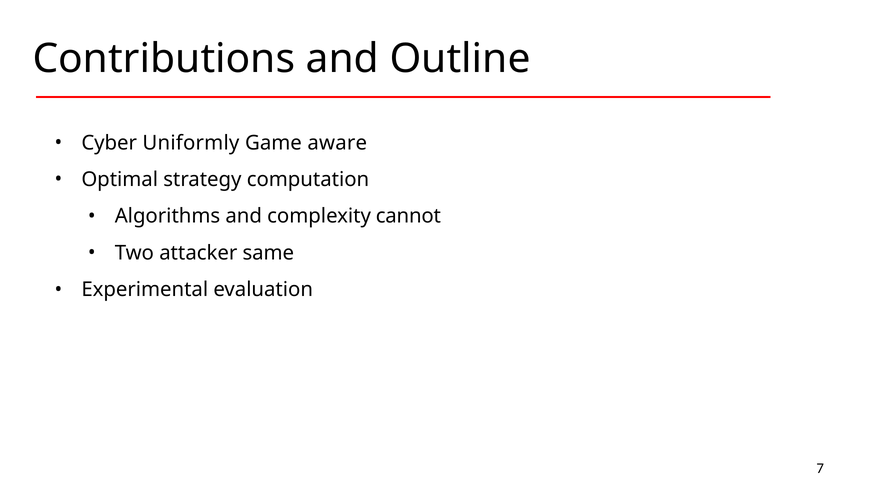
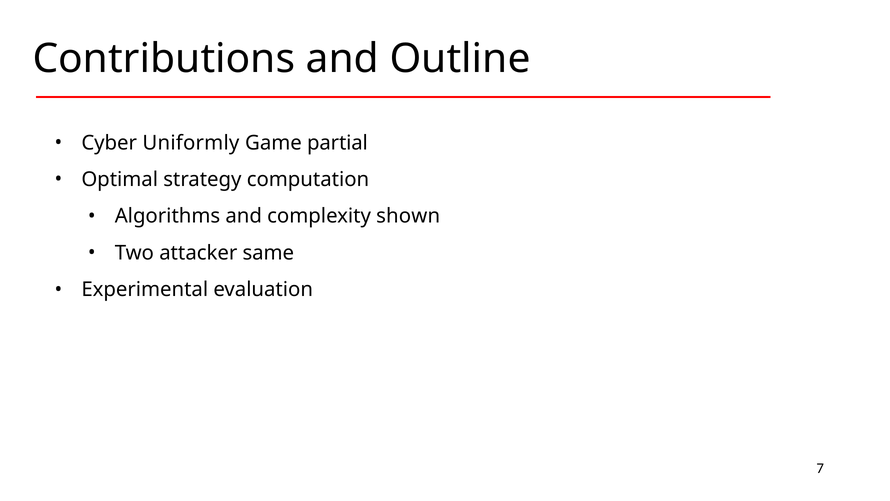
aware: aware -> partial (337, 143)
cannot: cannot -> shown (408, 216)
